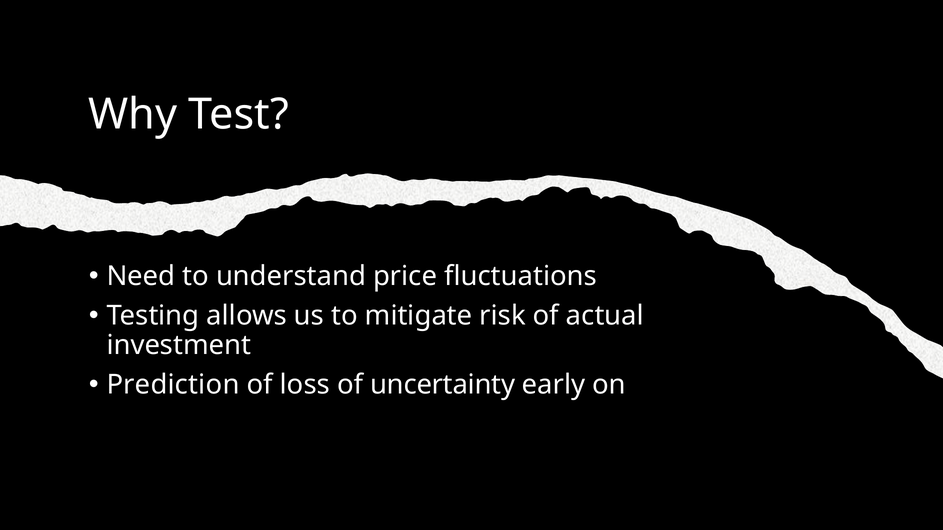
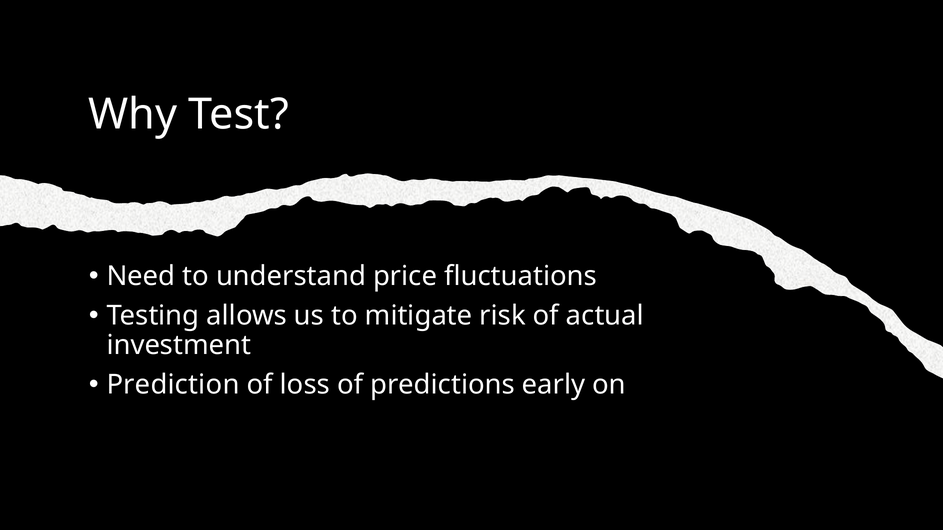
uncertainty: uncertainty -> predictions (443, 385)
